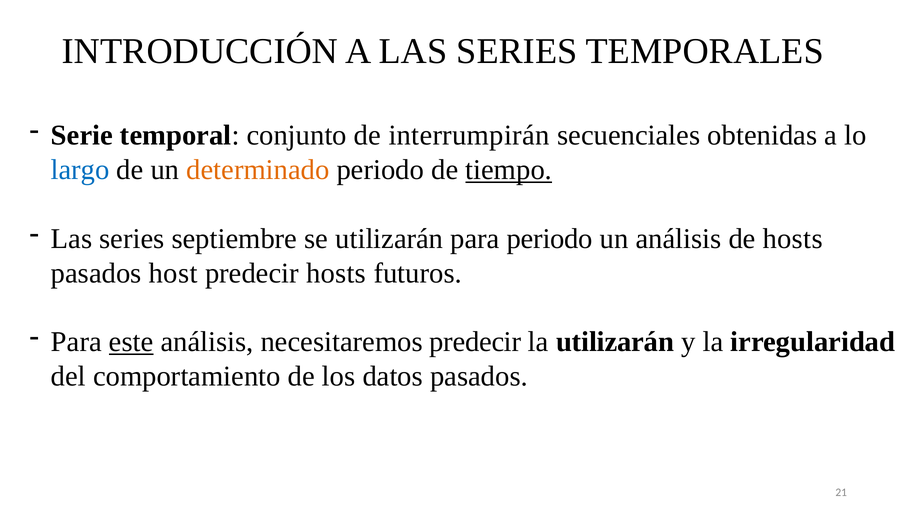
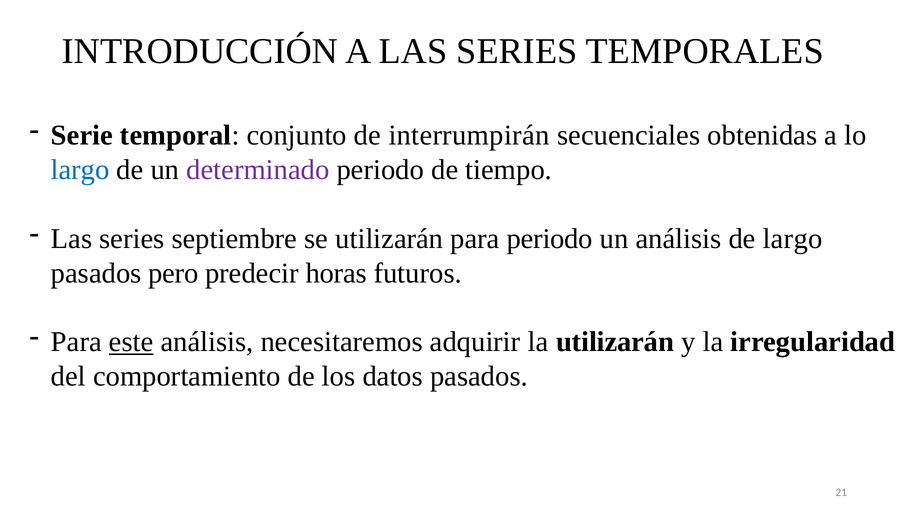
determinado colour: orange -> purple (258, 170)
tiempo underline: present -> none (509, 170)
de hosts: hosts -> largo (793, 239)
host: host -> pero (173, 273)
predecir hosts: hosts -> horas (336, 273)
necesitaremos predecir: predecir -> adquirir (475, 342)
